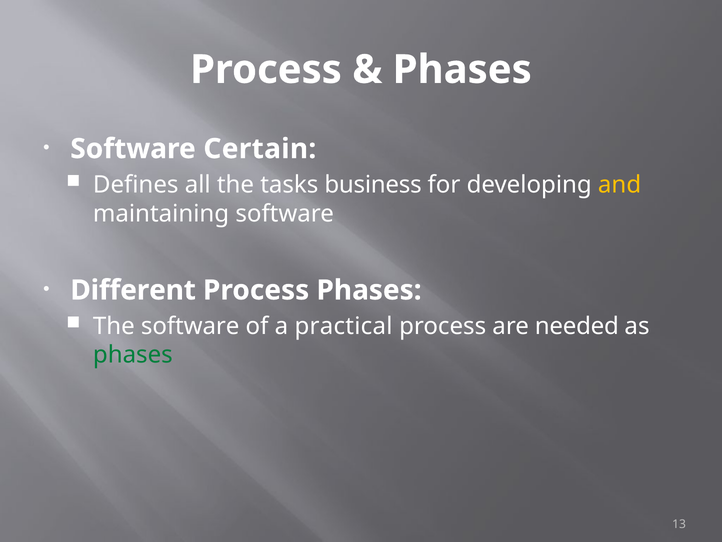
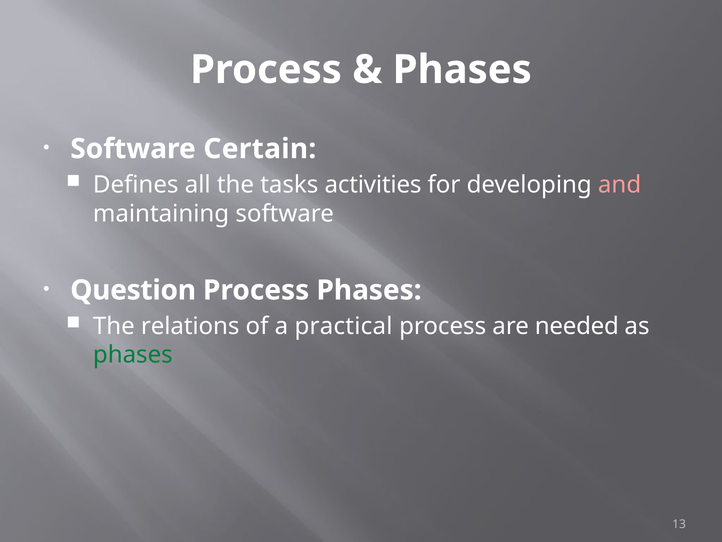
business: business -> activities (373, 185)
and colour: yellow -> pink (620, 185)
Different: Different -> Question (133, 290)
The software: software -> relations (190, 326)
